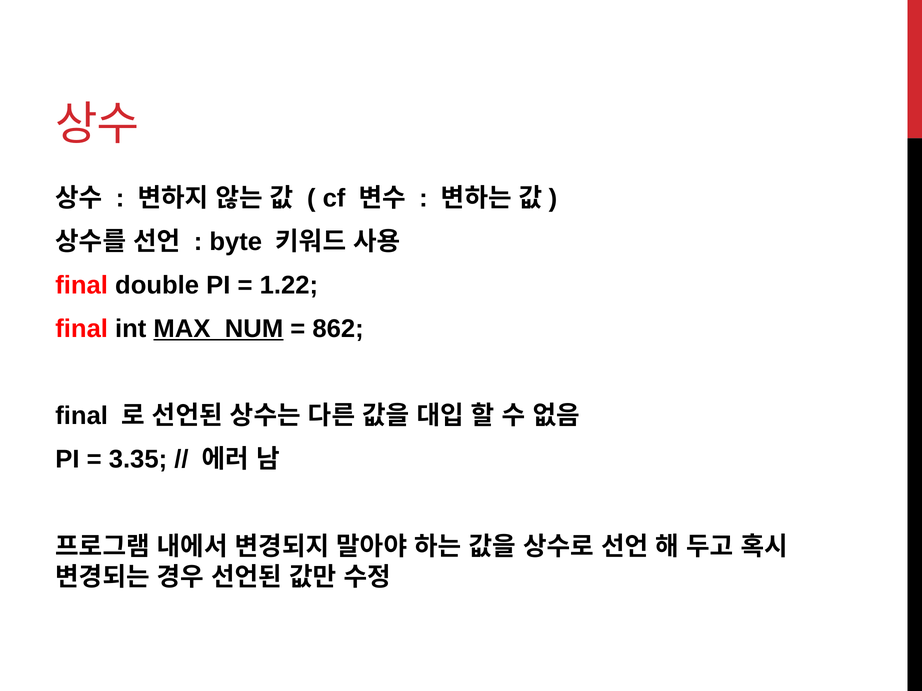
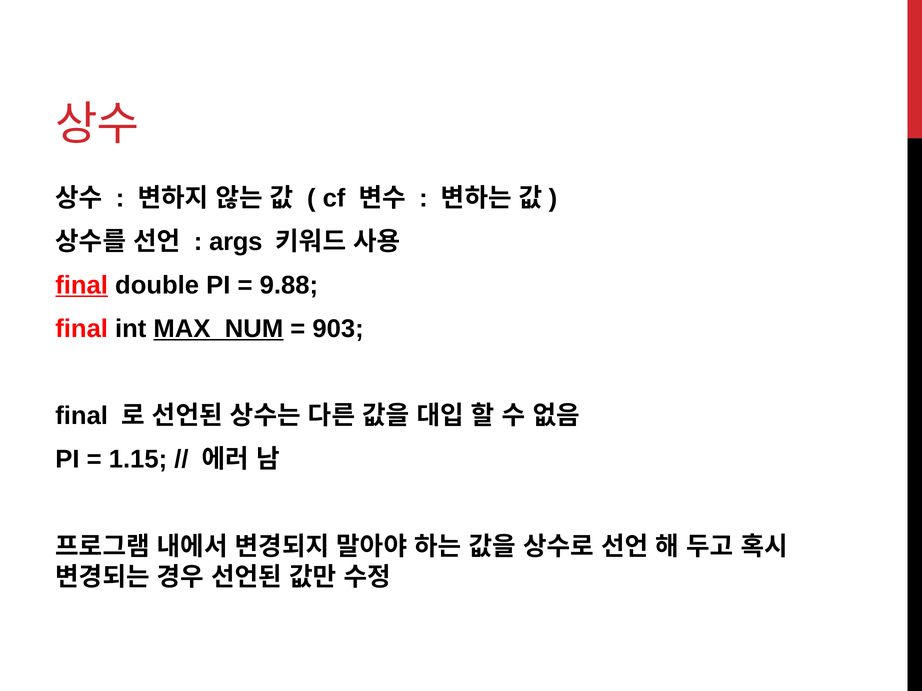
byte: byte -> args (236, 242)
final underline: none -> present (82, 286)
1.22: 1.22 -> 9.88 (289, 286)
862: 862 -> 903 (338, 329)
3.35: 3.35 -> 1.15 (138, 460)
